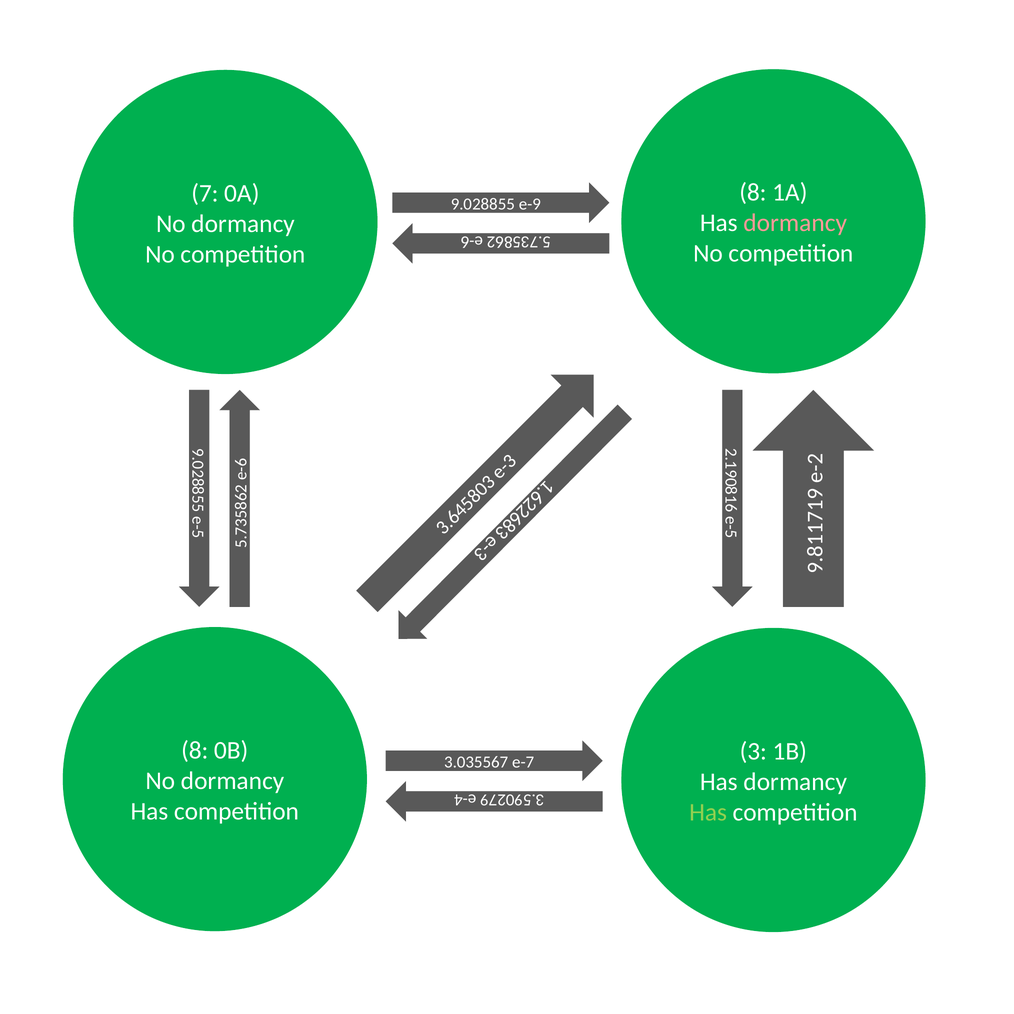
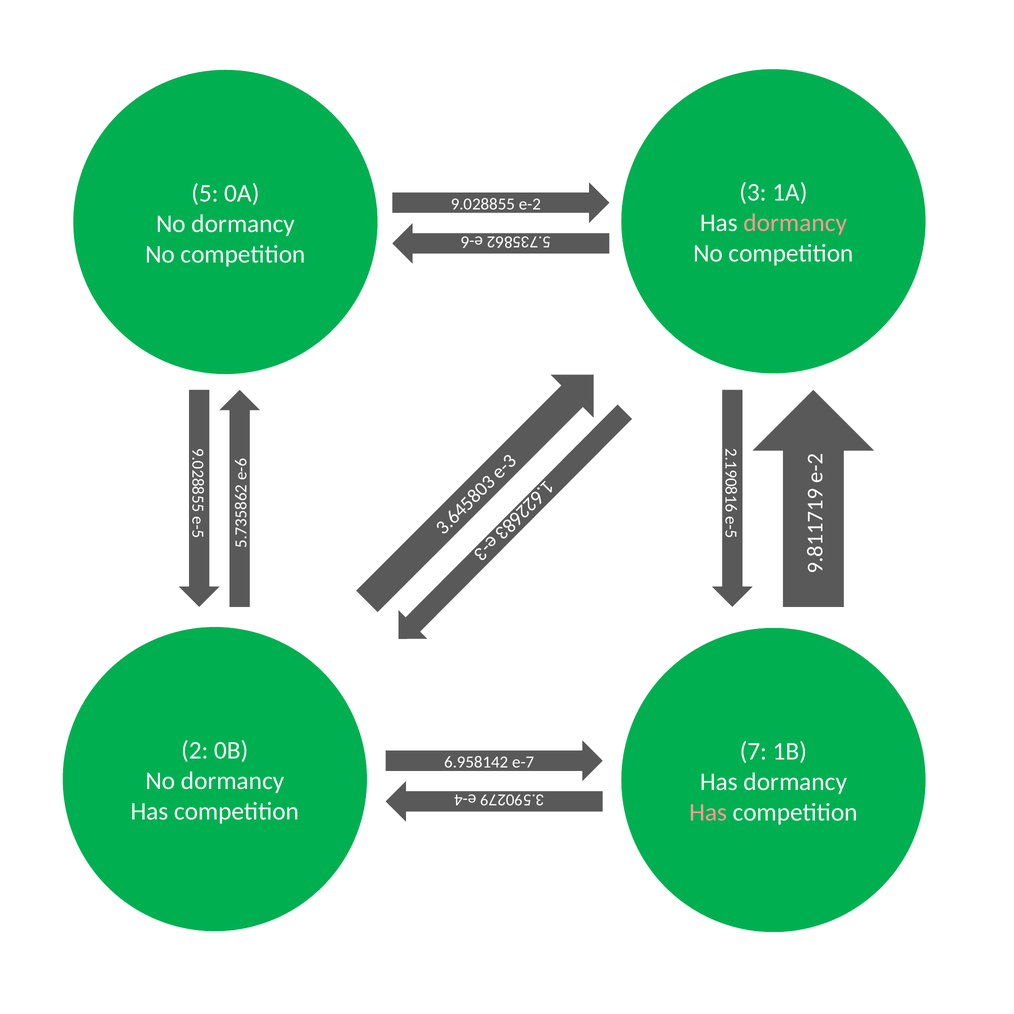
8: 8 -> 3 (753, 192)
7: 7 -> 5 (205, 193)
e-9: e-9 -> e-2 (530, 204)
8: 8 -> 2 (195, 750)
3: 3 -> 7 (753, 751)
3.035567: 3.035567 -> 6.958142 (476, 762)
Has colour: light green -> pink (708, 812)
